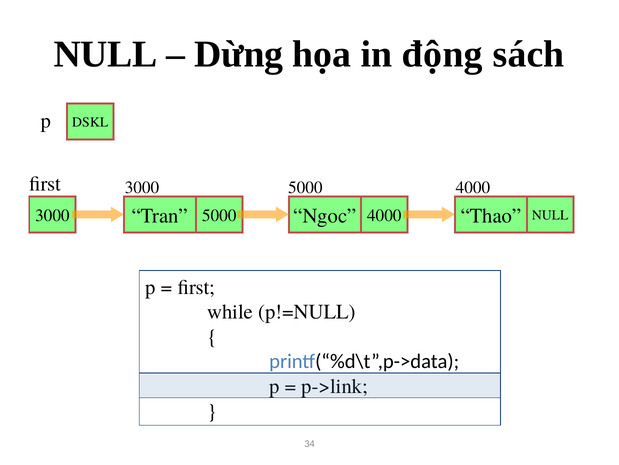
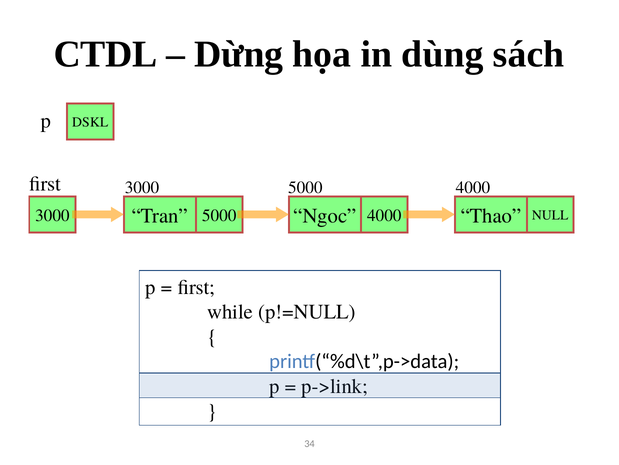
NULL: NULL -> CTDL (105, 54)
động: động -> dùng (442, 54)
